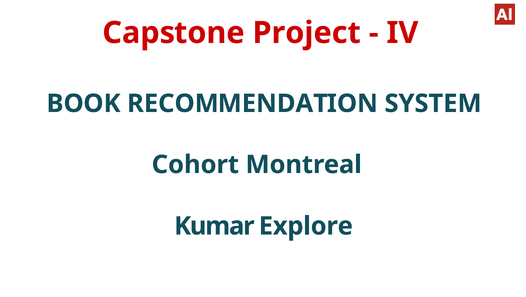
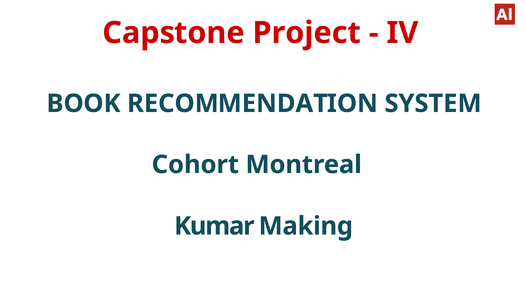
Explore: Explore -> Making (306, 226)
